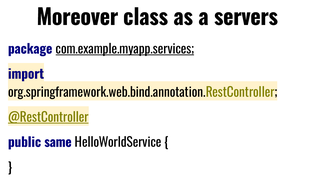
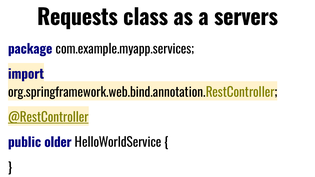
Moreover: Moreover -> Requests (77, 18)
com.example.myapp.services underline: present -> none (125, 49)
same: same -> older (58, 143)
